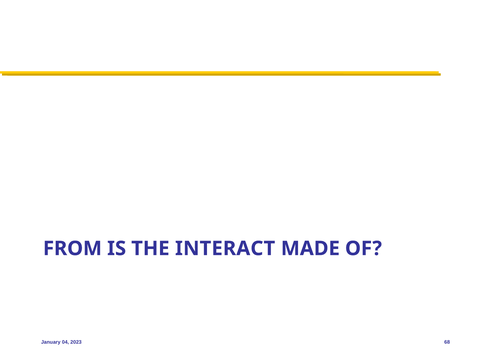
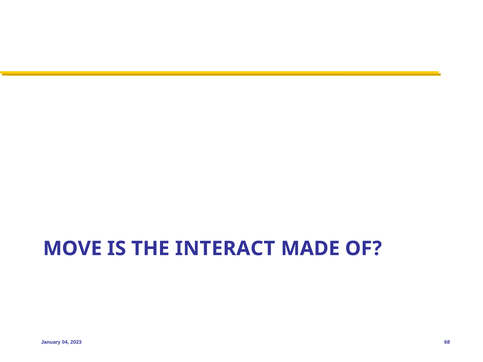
FROM: FROM -> MOVE (73, 249)
